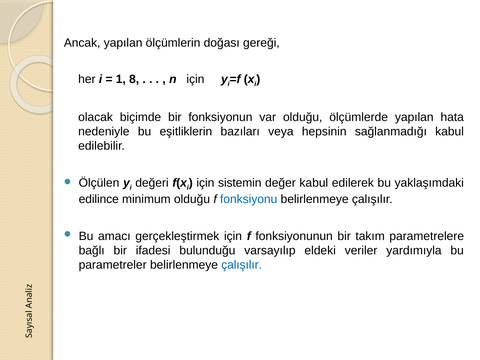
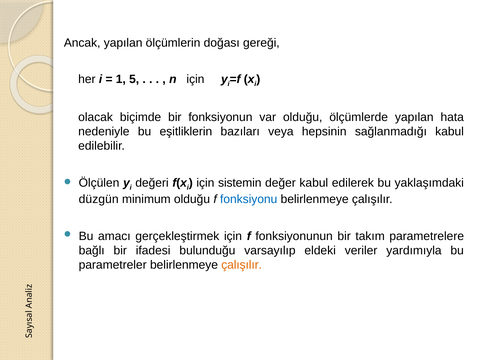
8: 8 -> 5 (134, 79)
edilince: edilince -> düzgün (99, 199)
çalışılır colour: blue -> orange (242, 265)
